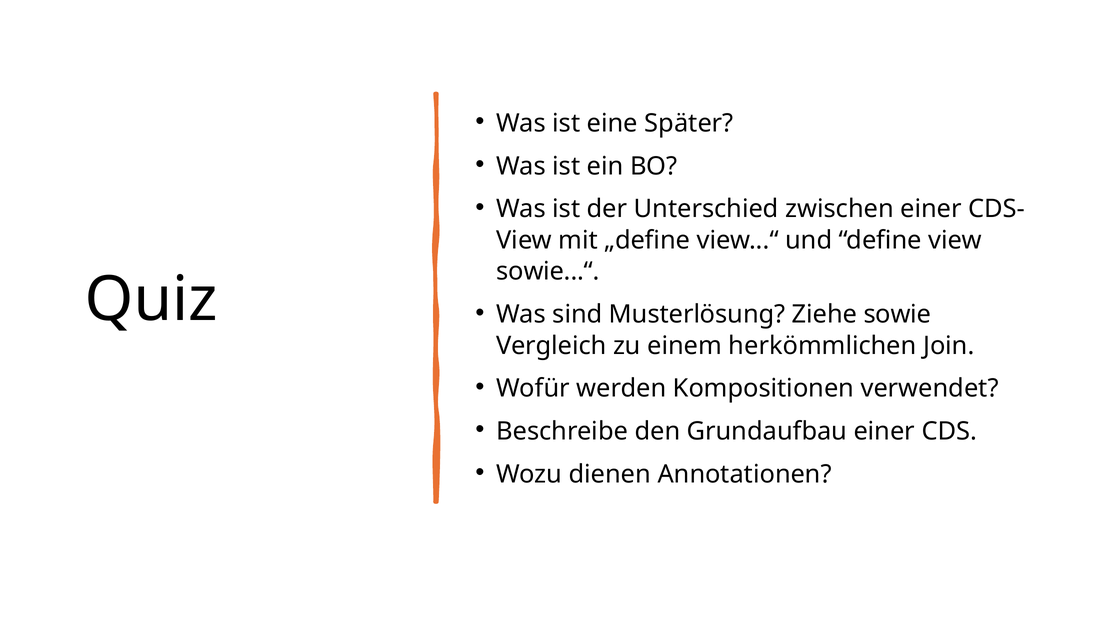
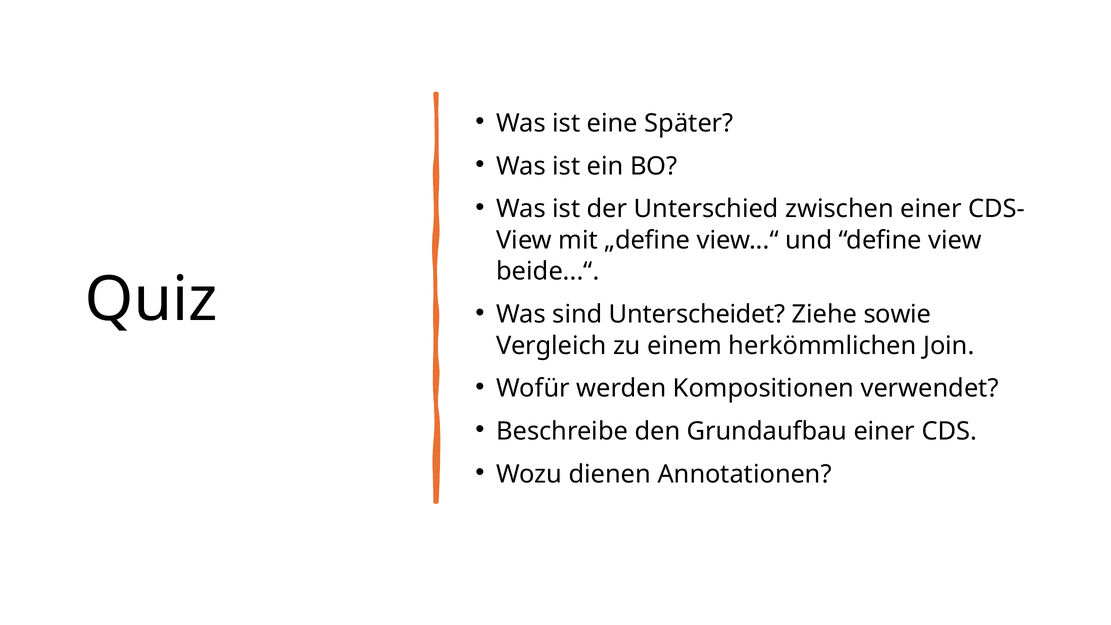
sowie...“: sowie...“ -> beide...“ (548, 272)
Musterlösung: Musterlösung -> Unterscheidet (697, 314)
